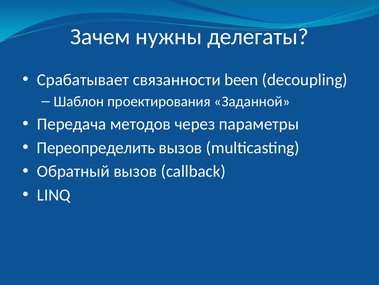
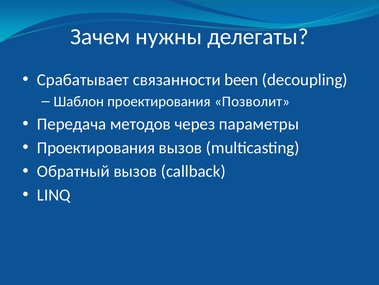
Заданной: Заданной -> Позволит (252, 101)
Переопределить: Переопределить -> Проектирования (96, 147)
